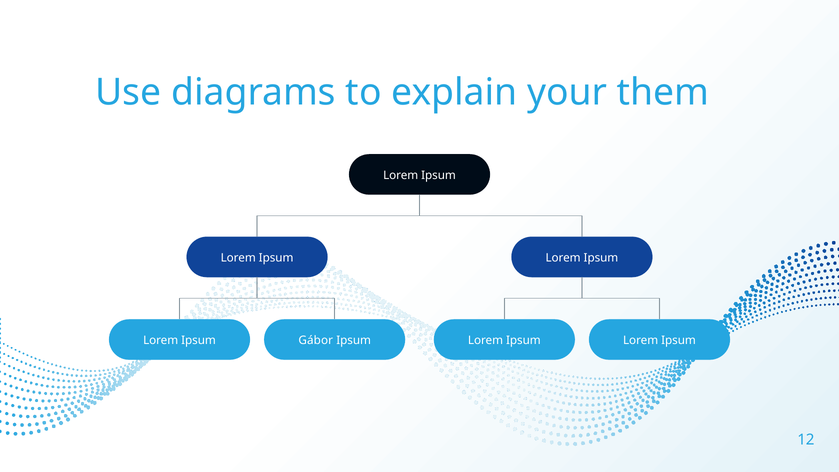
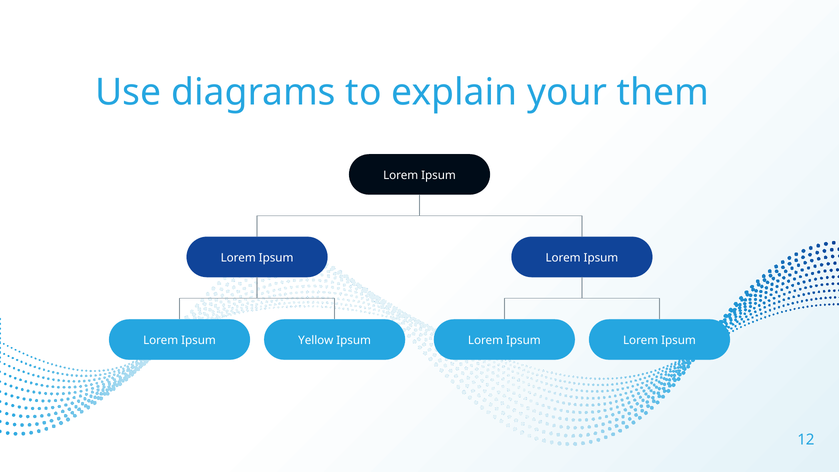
Gábor: Gábor -> Yellow (316, 340)
